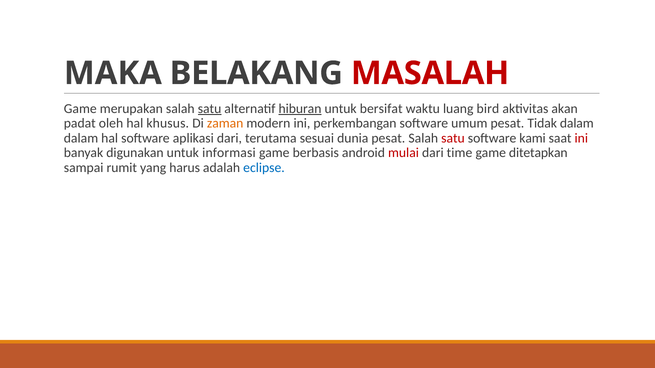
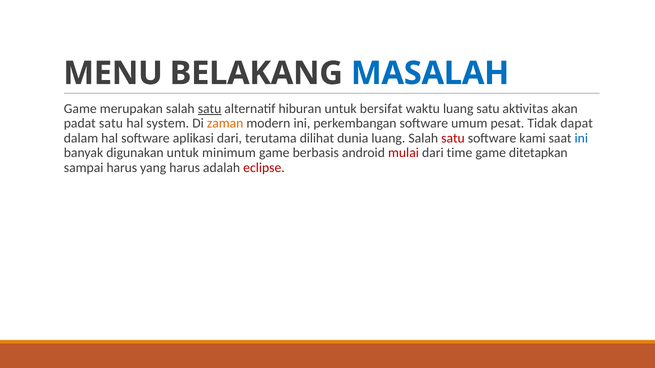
MAKA: MAKA -> MENU (113, 73)
MASALAH colour: red -> blue (430, 73)
hiburan underline: present -> none (300, 109)
luang bird: bird -> satu (488, 109)
padat oleh: oleh -> satu (111, 124)
khusus: khusus -> system (168, 124)
Tidak dalam: dalam -> dapat (577, 124)
sesuai: sesuai -> dilihat (317, 138)
dunia pesat: pesat -> luang (388, 138)
ini colour: red -> blue (581, 138)
informasi: informasi -> minimum (229, 153)
sampai rumit: rumit -> harus (122, 168)
eclipse colour: blue -> red (264, 168)
